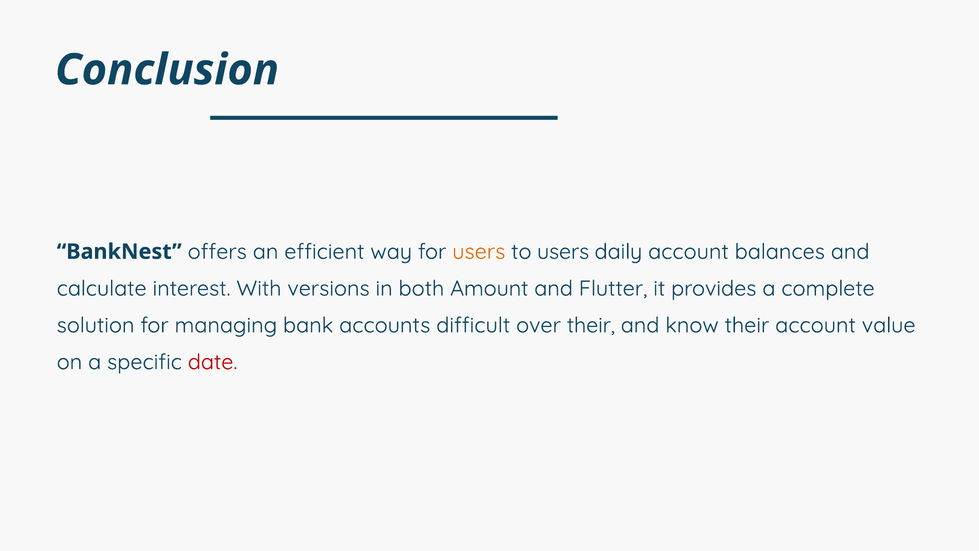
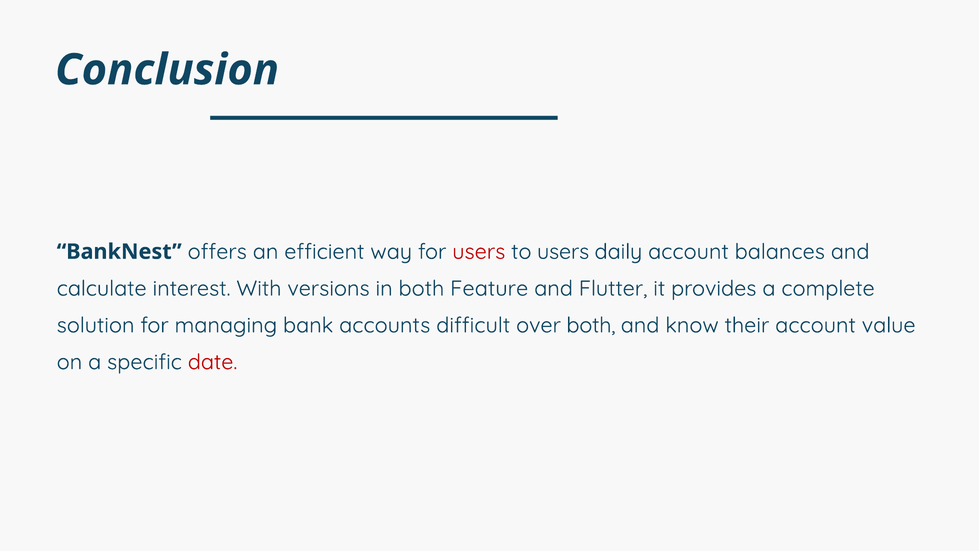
users colour: orange -> red (479, 252)
Amount: Amount -> Feature (489, 288)
over their: their -> both (591, 325)
